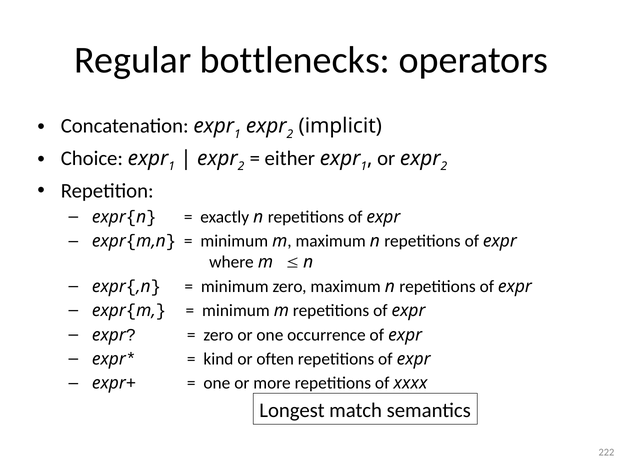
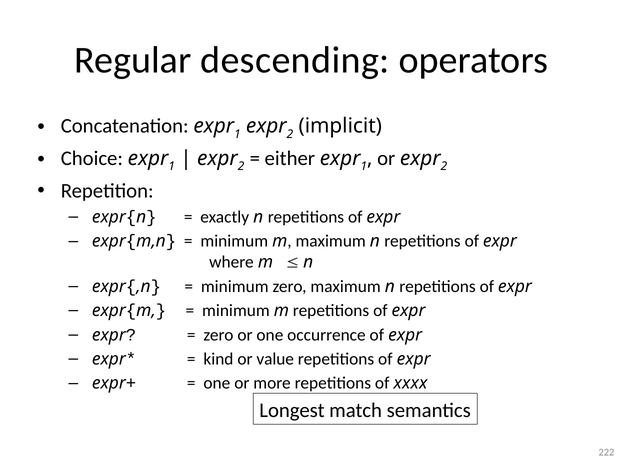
bottlenecks: bottlenecks -> descending (295, 60)
often: often -> value (275, 359)
